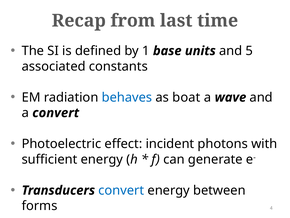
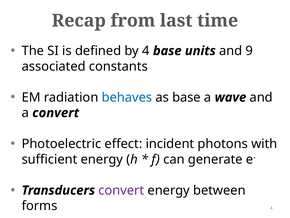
by 1: 1 -> 4 (146, 51)
5: 5 -> 9 (249, 51)
as boat: boat -> base (186, 97)
convert colour: blue -> purple (121, 190)
